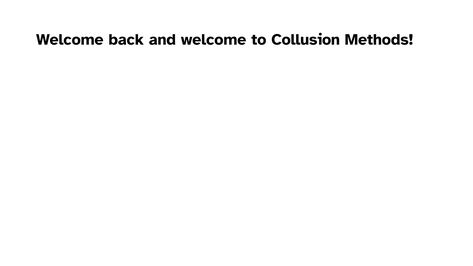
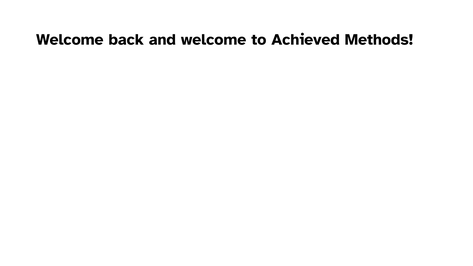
Collusion: Collusion -> Achieved (306, 40)
